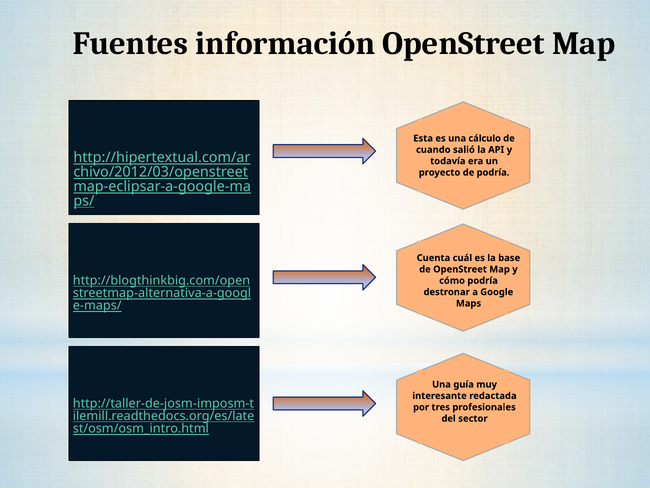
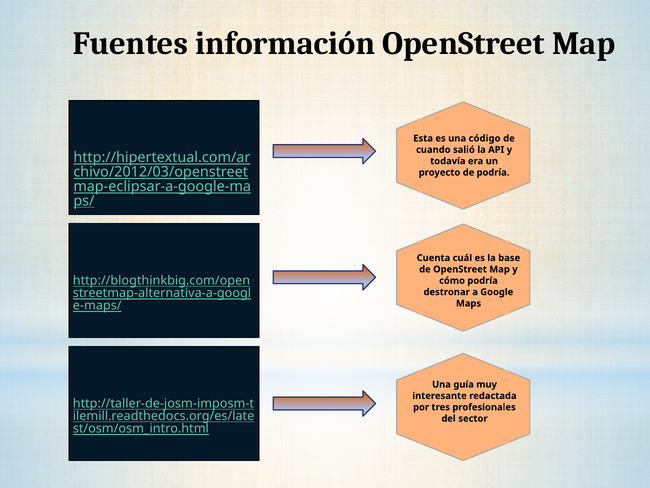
cálculo: cálculo -> código (485, 138)
